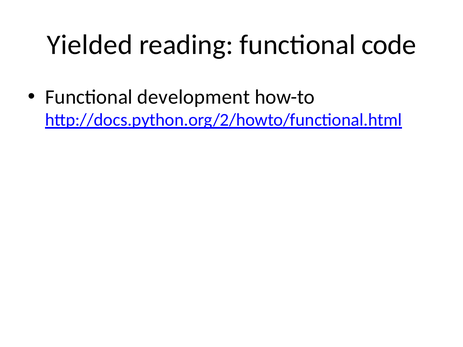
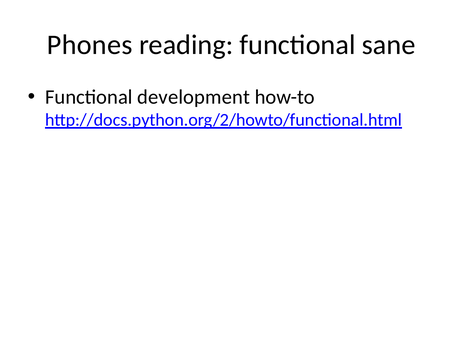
Yielded: Yielded -> Phones (90, 45)
code: code -> sane (389, 45)
